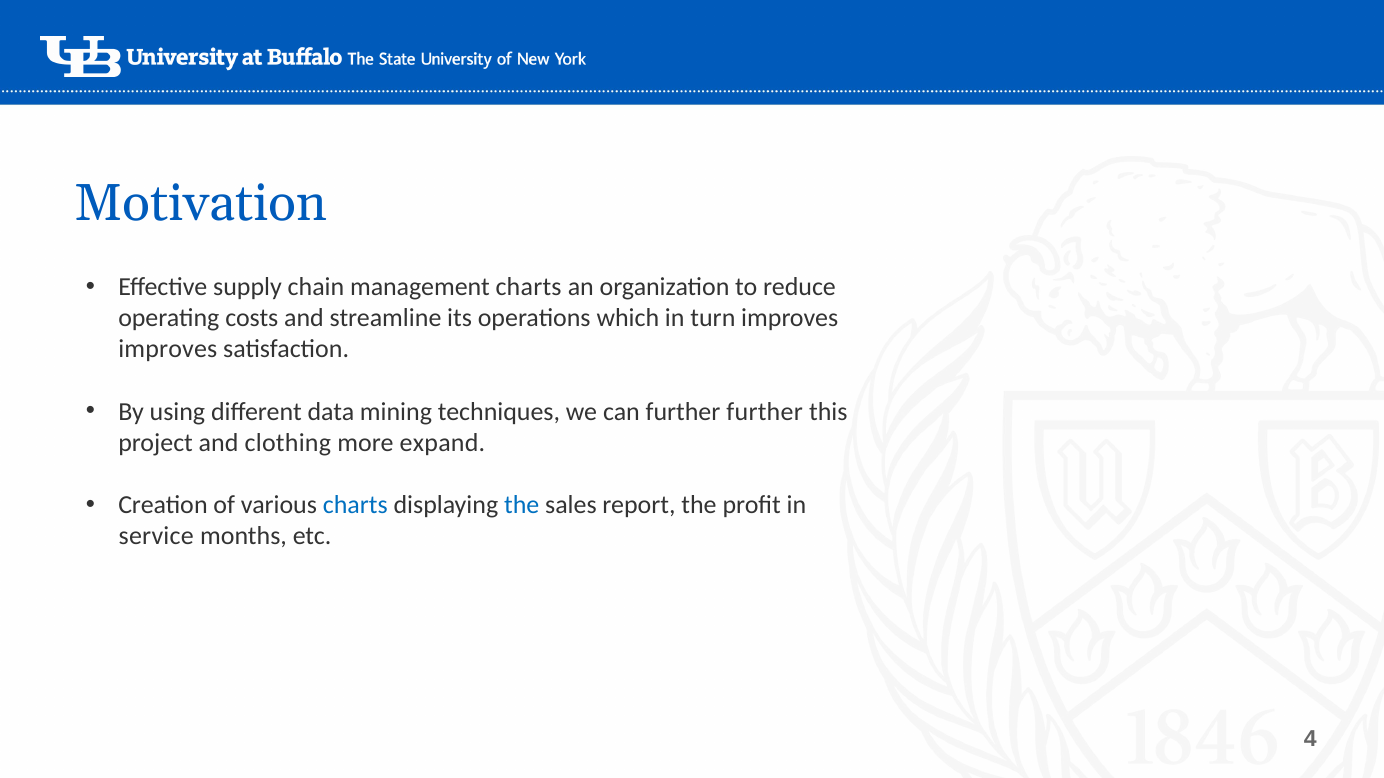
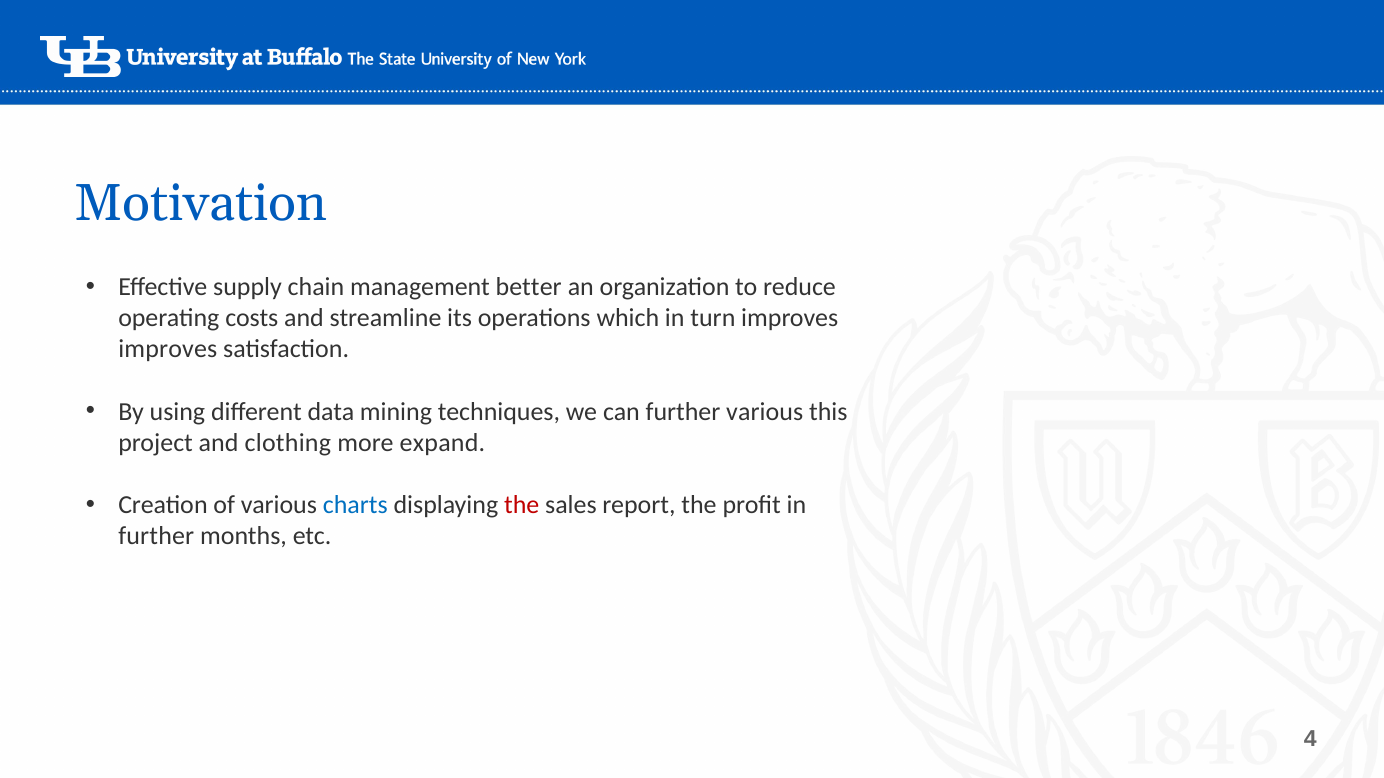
management charts: charts -> better (529, 287)
further further: further -> various (765, 412)
the colour: blue -> red (522, 505)
service: service -> further (156, 536)
